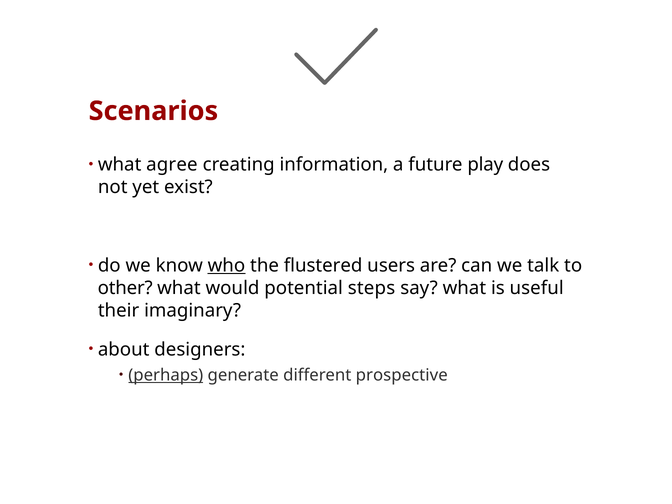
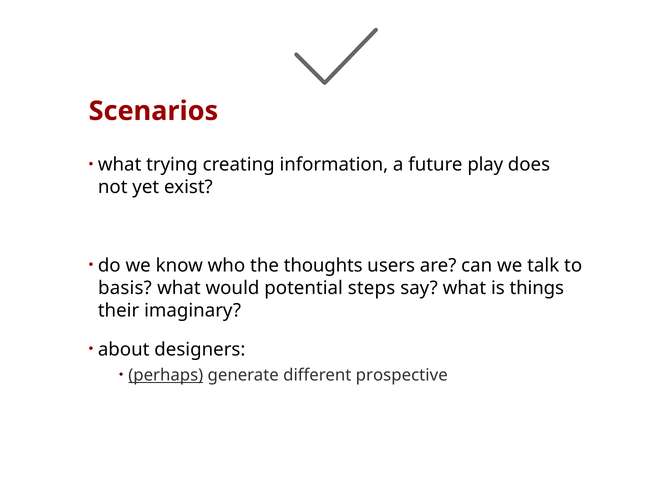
agree: agree -> trying (172, 165)
who underline: present -> none (226, 266)
flustered: flustered -> thoughts (323, 266)
other: other -> basis (125, 288)
useful: useful -> things (537, 288)
